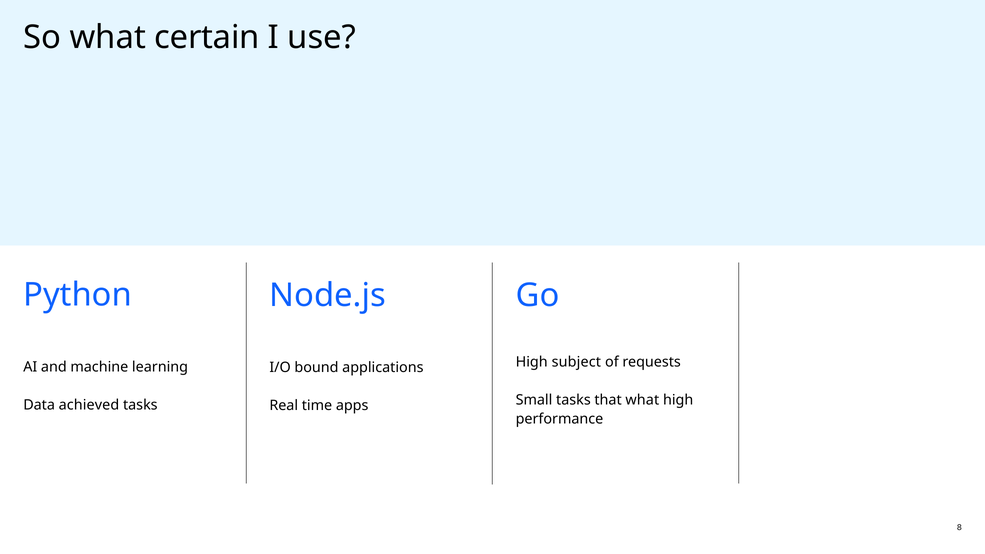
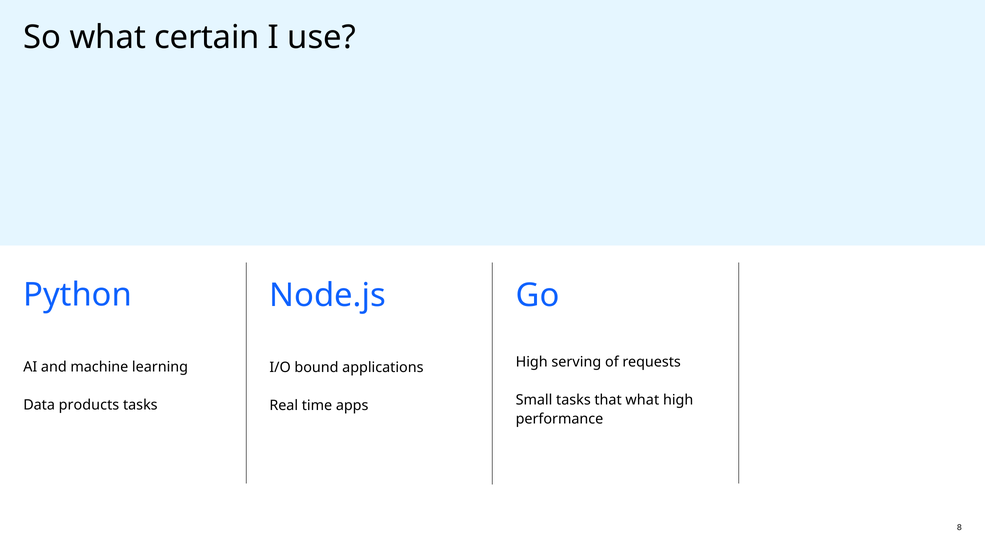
subject: subject -> serving (576, 362)
achieved: achieved -> products (89, 405)
